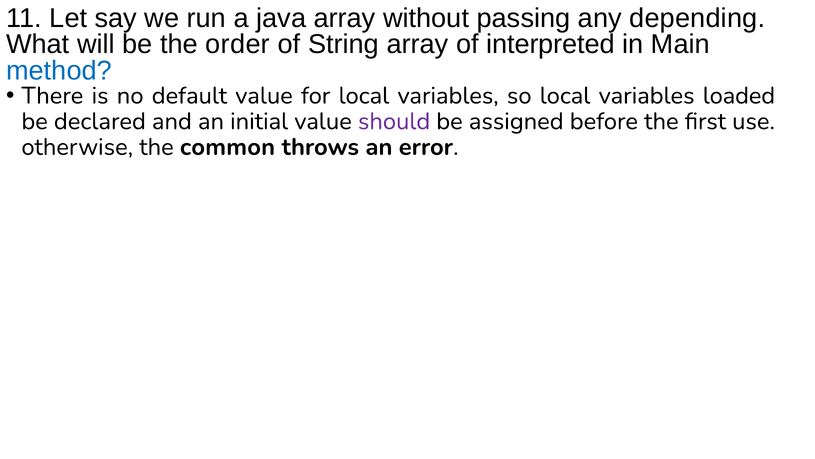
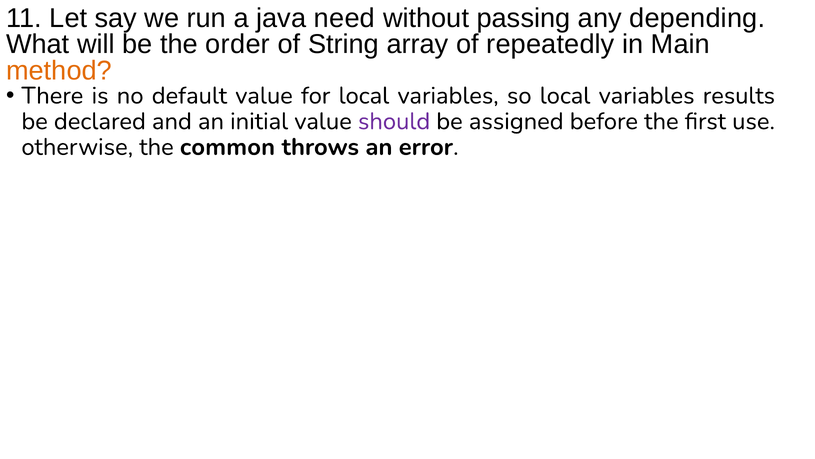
java array: array -> need (344, 18)
interpreted: interpreted -> repeatedly (550, 44)
method colour: blue -> orange (59, 71)
loaded: loaded -> results (739, 96)
